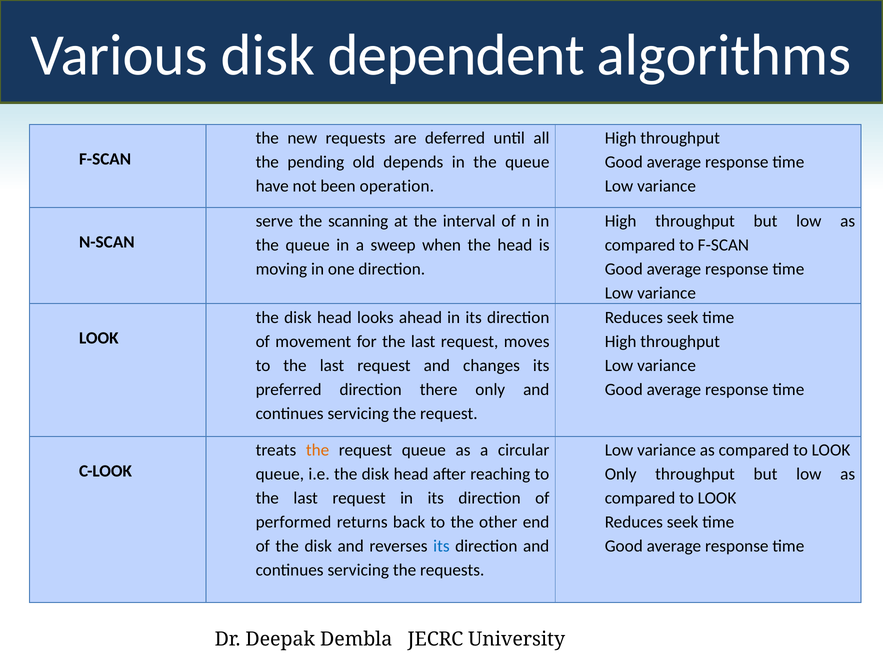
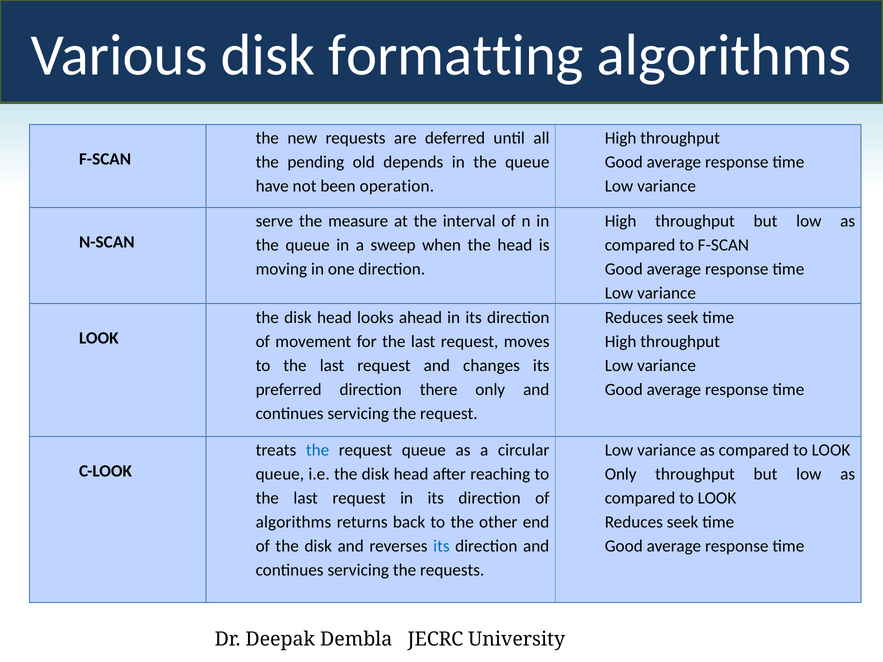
dependent: dependent -> formatting (456, 56)
scanning: scanning -> measure (358, 221)
the colour: orange -> blue (318, 450)
performed: performed -> algorithms (293, 522)
